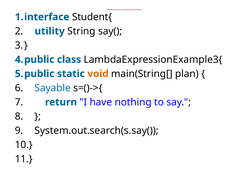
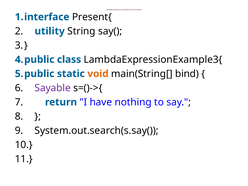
Student{: Student{ -> Present{ (92, 17)
plan: plan -> bind (187, 74)
Sayable colour: blue -> purple (53, 88)
